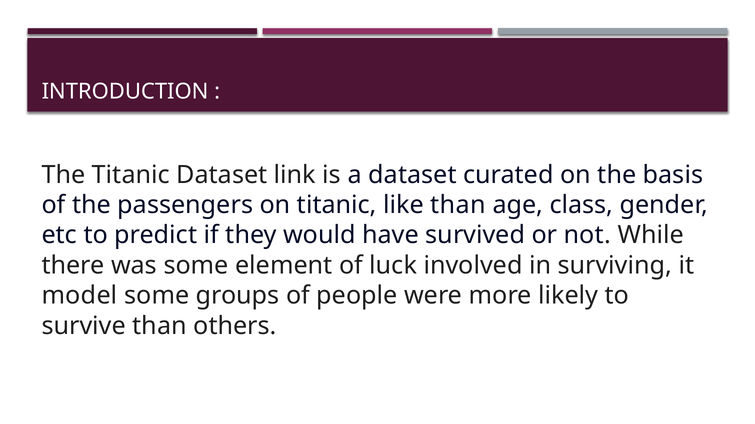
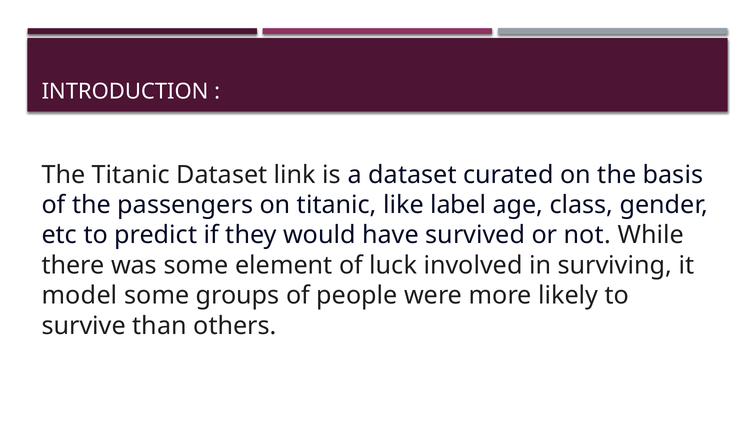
like than: than -> label (458, 205)
